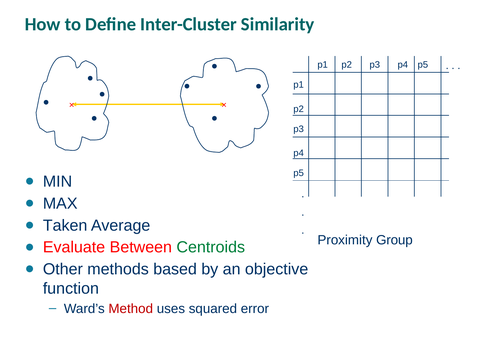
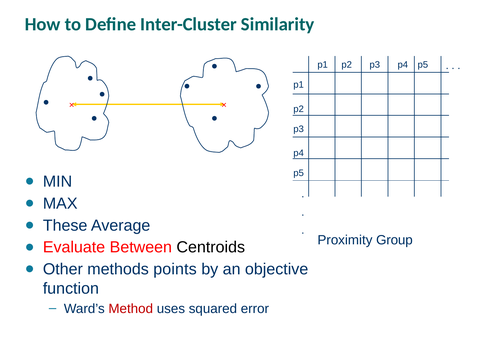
Taken: Taken -> These (65, 225)
Centroids colour: green -> black (211, 247)
based: based -> points (175, 269)
